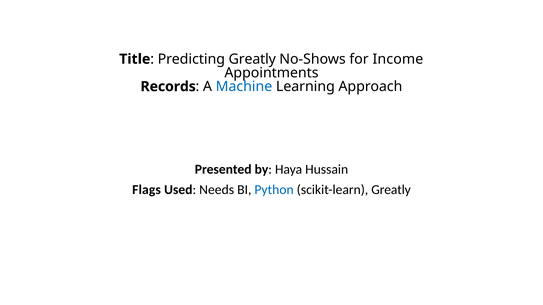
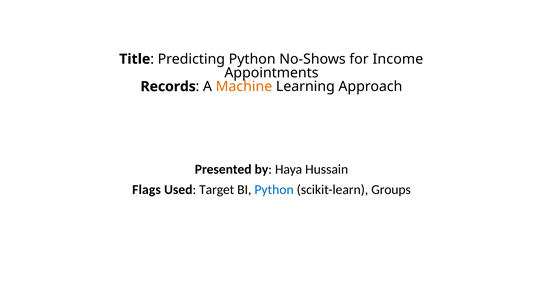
Predicting Greatly: Greatly -> Python (252, 59)
Machine colour: blue -> orange (244, 87)
Needs: Needs -> Target (217, 190)
scikit-learn Greatly: Greatly -> Groups (391, 190)
